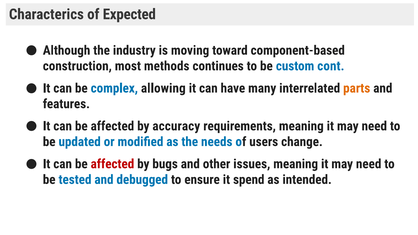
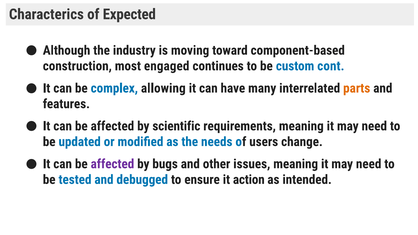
methods: methods -> engaged (167, 66)
accuracy: accuracy -> scientific (176, 126)
affected colour: red -> purple (112, 164)
spend: spend -> action (249, 180)
